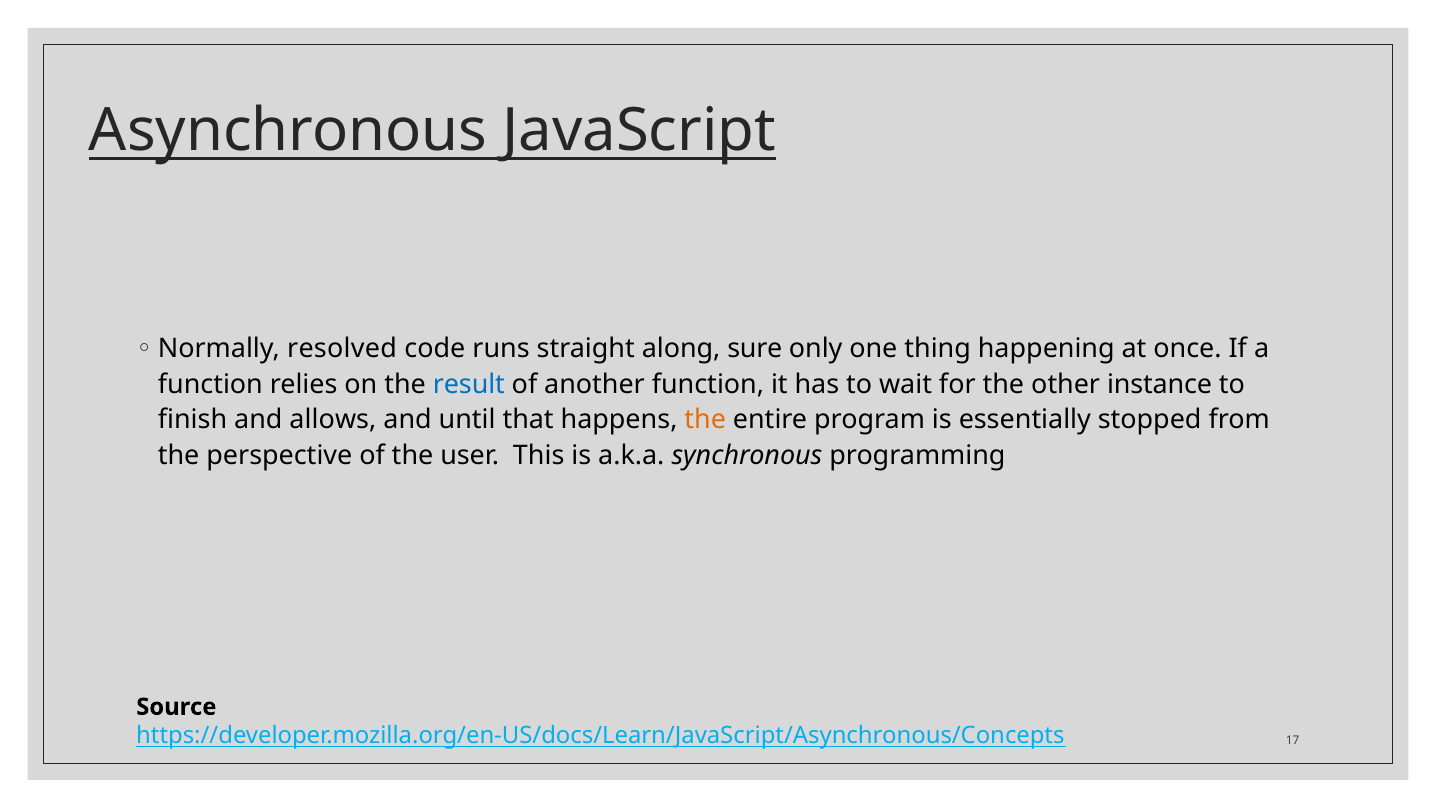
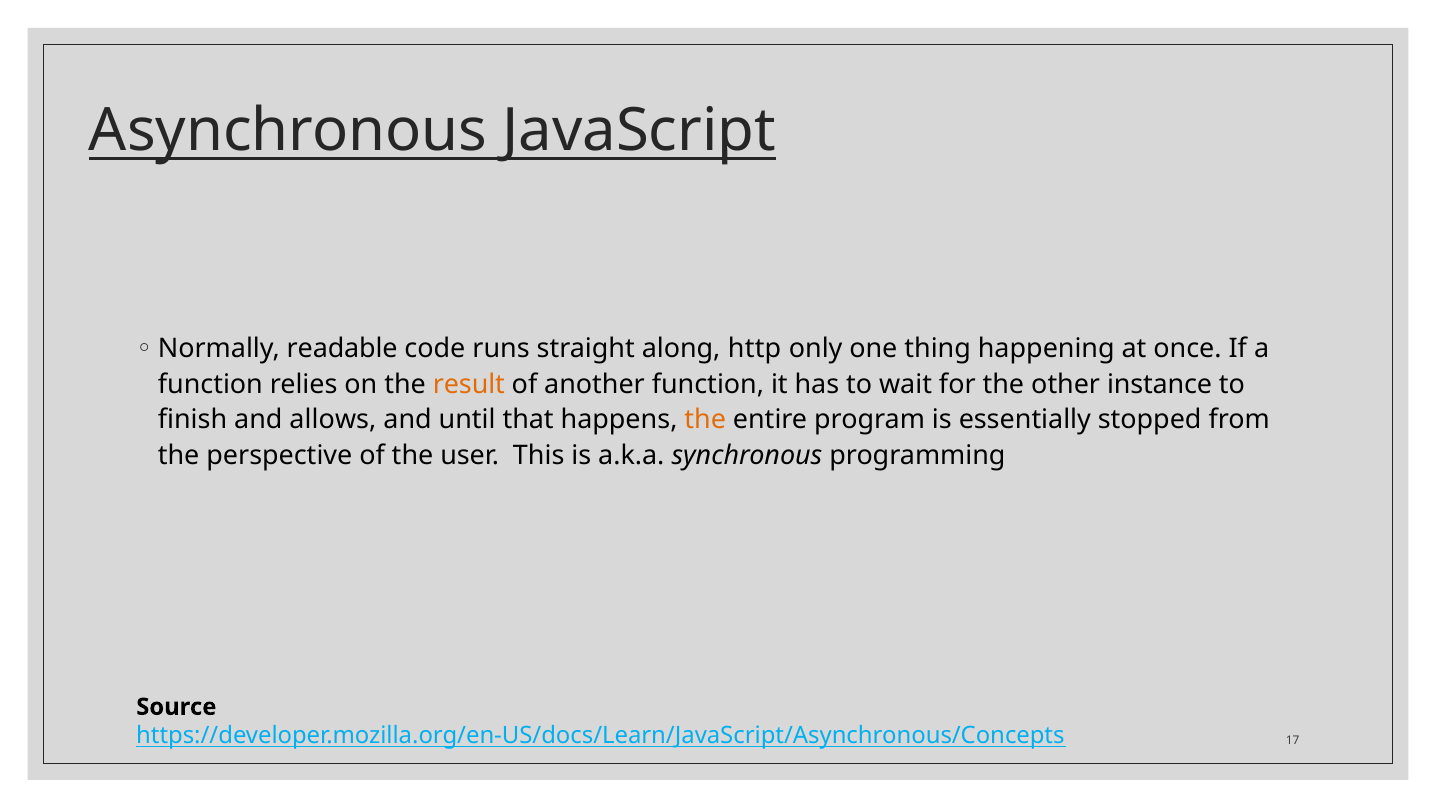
resolved: resolved -> readable (342, 349)
sure: sure -> http (755, 349)
result colour: blue -> orange (469, 384)
